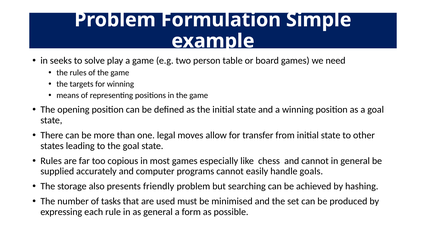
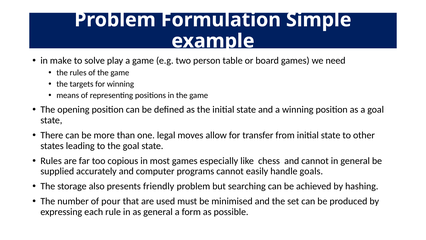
seeks: seeks -> make (61, 61)
tasks: tasks -> pour (111, 201)
